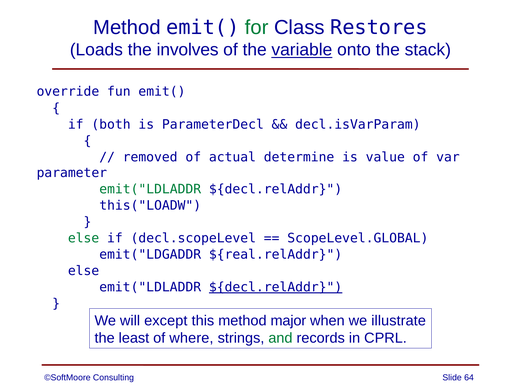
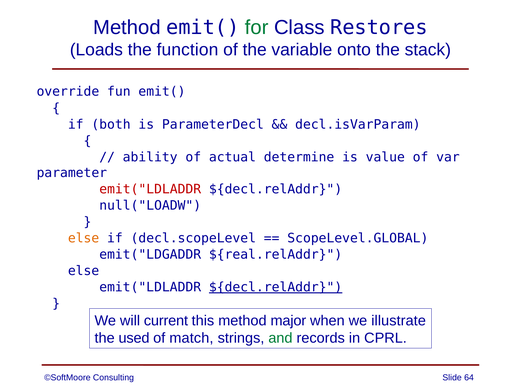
involves: involves -> function (187, 50)
variable underline: present -> none (302, 50)
removed: removed -> ability (150, 157)
emit("LDLADDR colour: green -> red (150, 189)
this("LOADW: this("LOADW -> null("LOADW (150, 205)
else colour: green -> orange (84, 238)
except: except -> current (166, 320)
least: least -> used (134, 338)
where: where -> match (191, 338)
